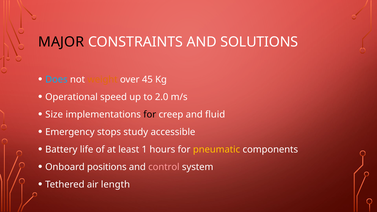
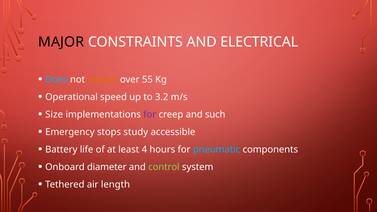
SOLUTIONS: SOLUTIONS -> ELECTRICAL (259, 42)
45: 45 -> 55 (147, 80)
2.0: 2.0 -> 3.2 (162, 97)
for colour: black -> purple (150, 115)
fluid: fluid -> such (215, 115)
1: 1 -> 4 (144, 150)
pneumatic colour: yellow -> light blue (217, 150)
positions: positions -> diameter (107, 167)
control colour: pink -> light green (164, 167)
